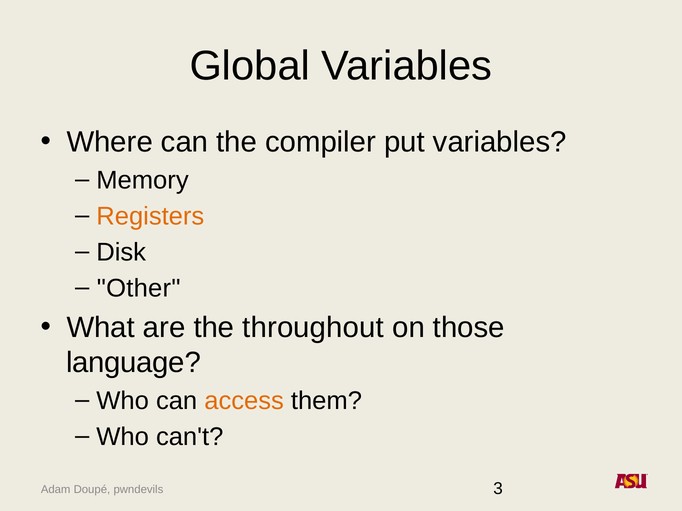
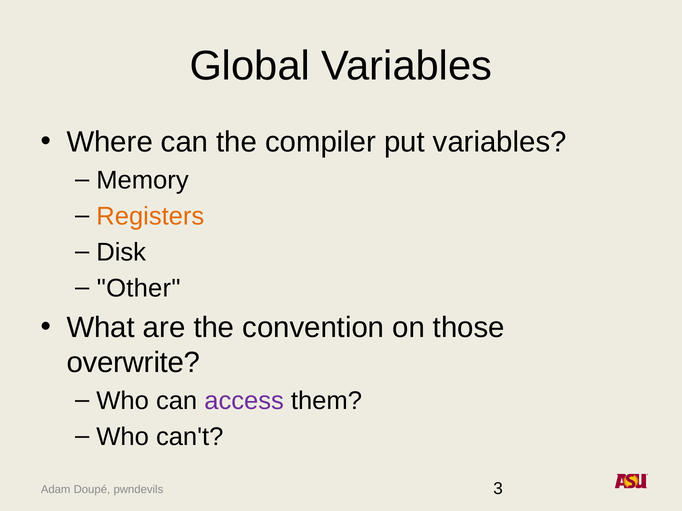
throughout: throughout -> convention (313, 328)
language: language -> overwrite (133, 363)
access colour: orange -> purple (244, 401)
